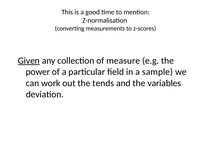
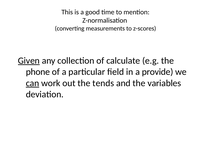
measure: measure -> calculate (123, 61)
power: power -> phone (38, 72)
sample: sample -> provide (158, 72)
can underline: none -> present (33, 83)
